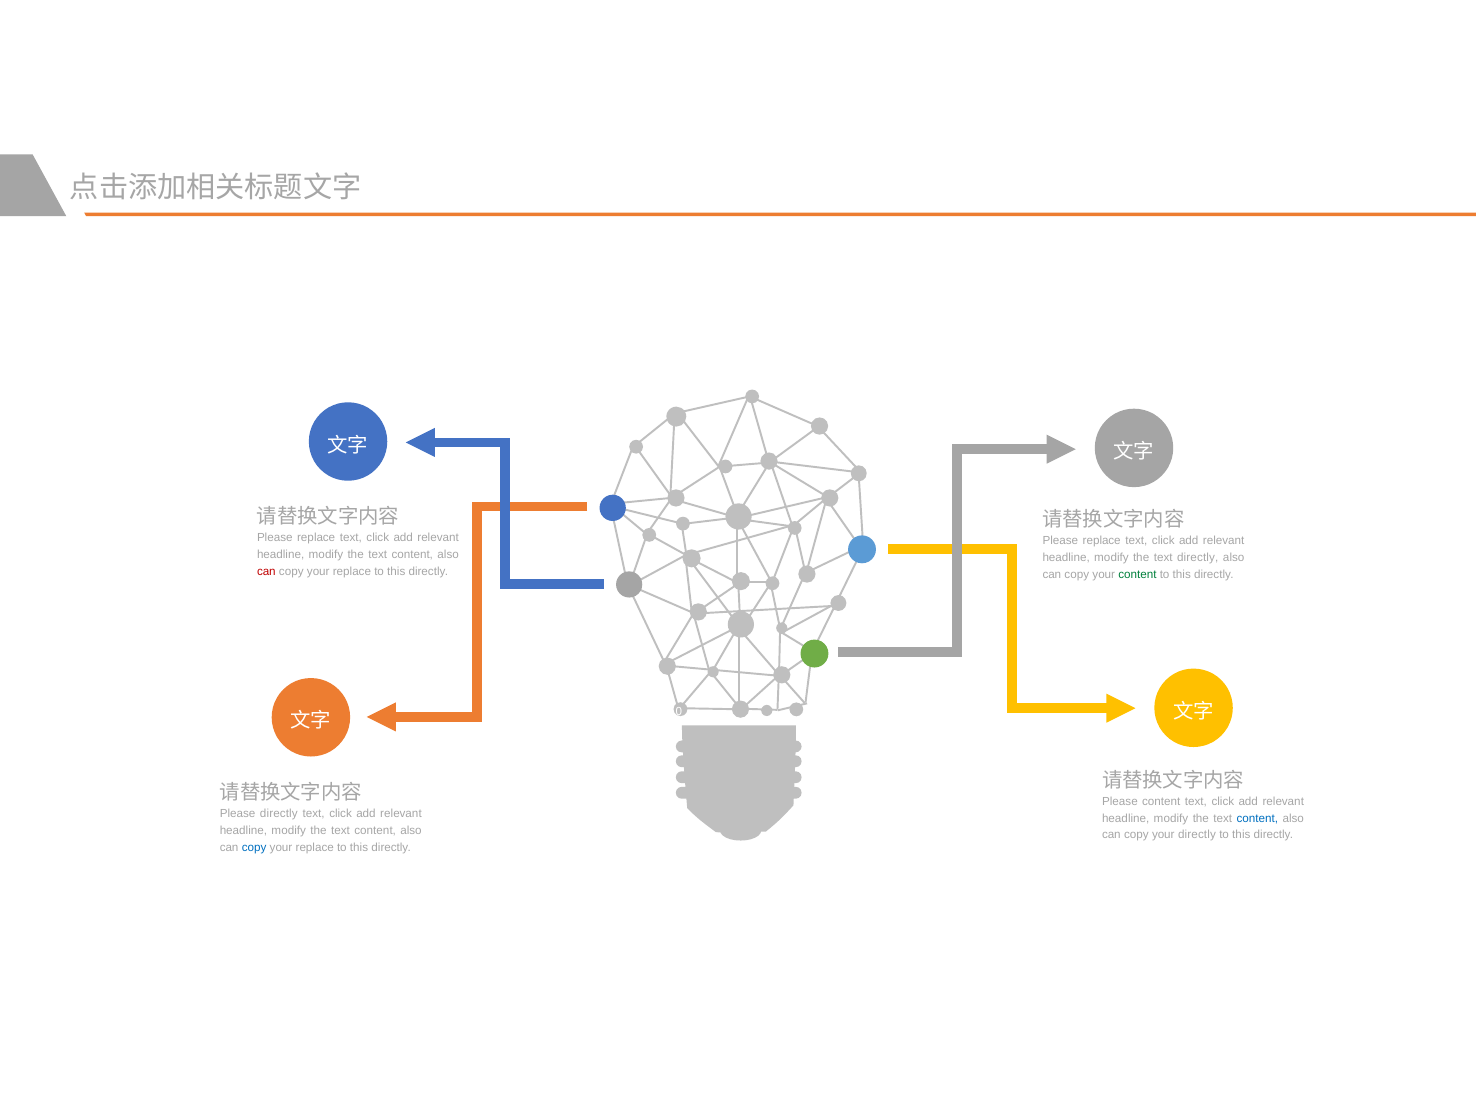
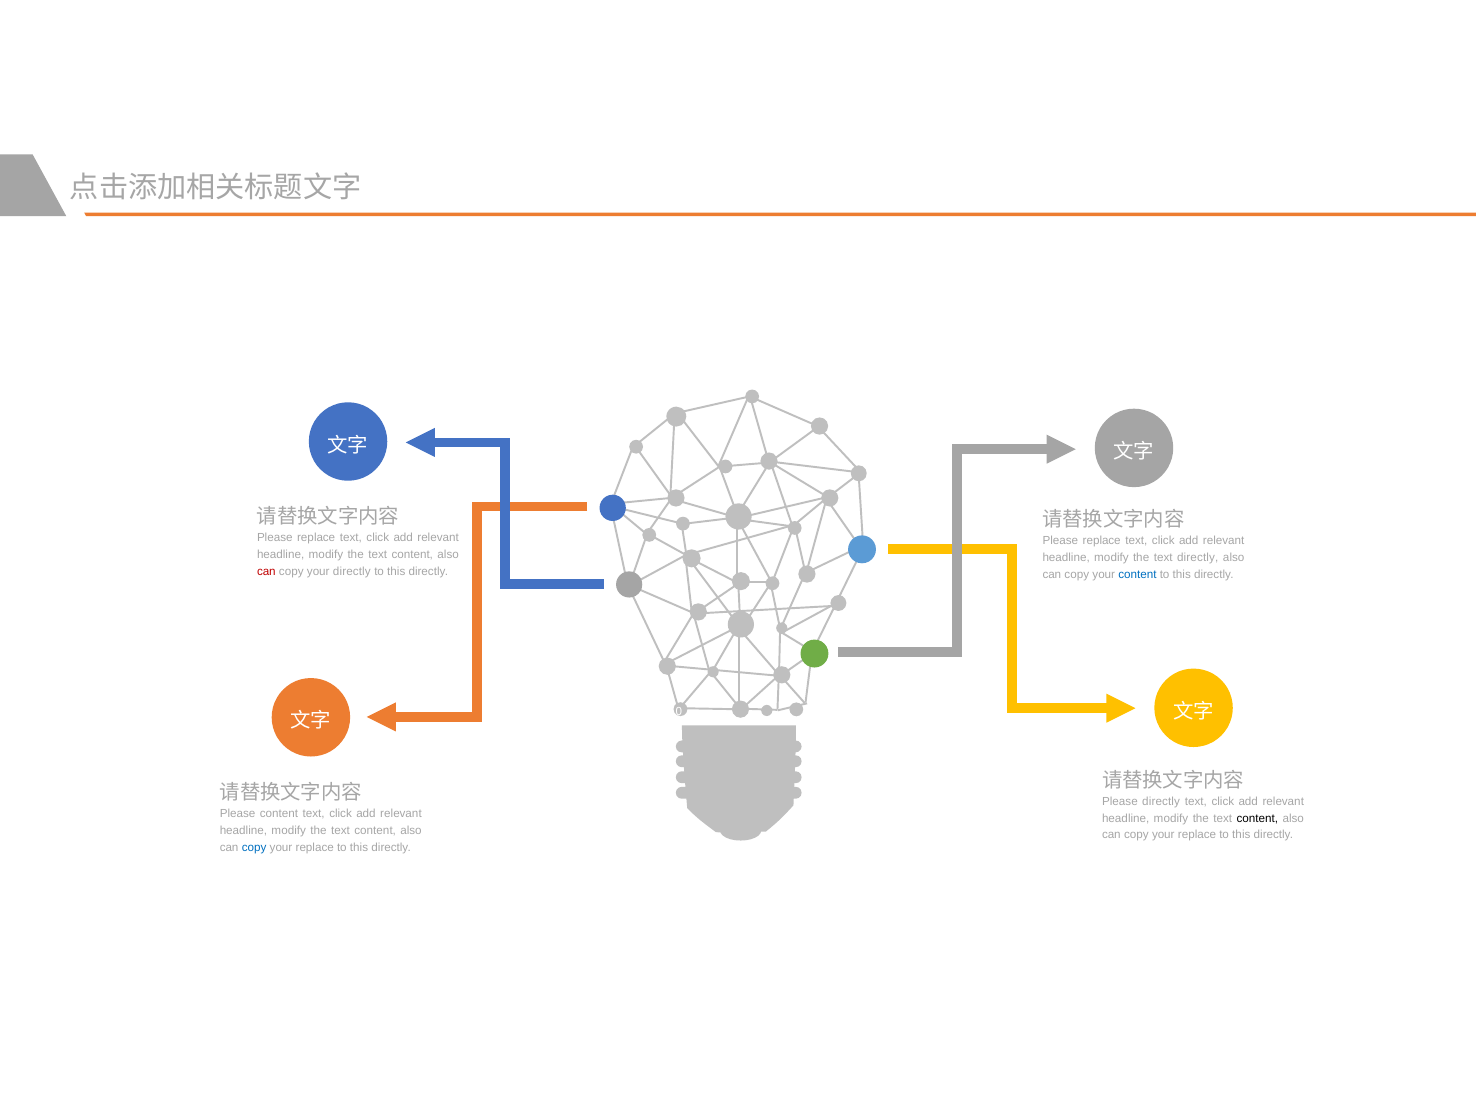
replace: replace -> directly (352, 571)
content colour: green -> blue (1137, 574)
Please content: content -> directly (1161, 802)
Please directly: directly -> content (279, 814)
content colour: blue -> black (1257, 818)
directly: directly -> replace (1197, 835)
